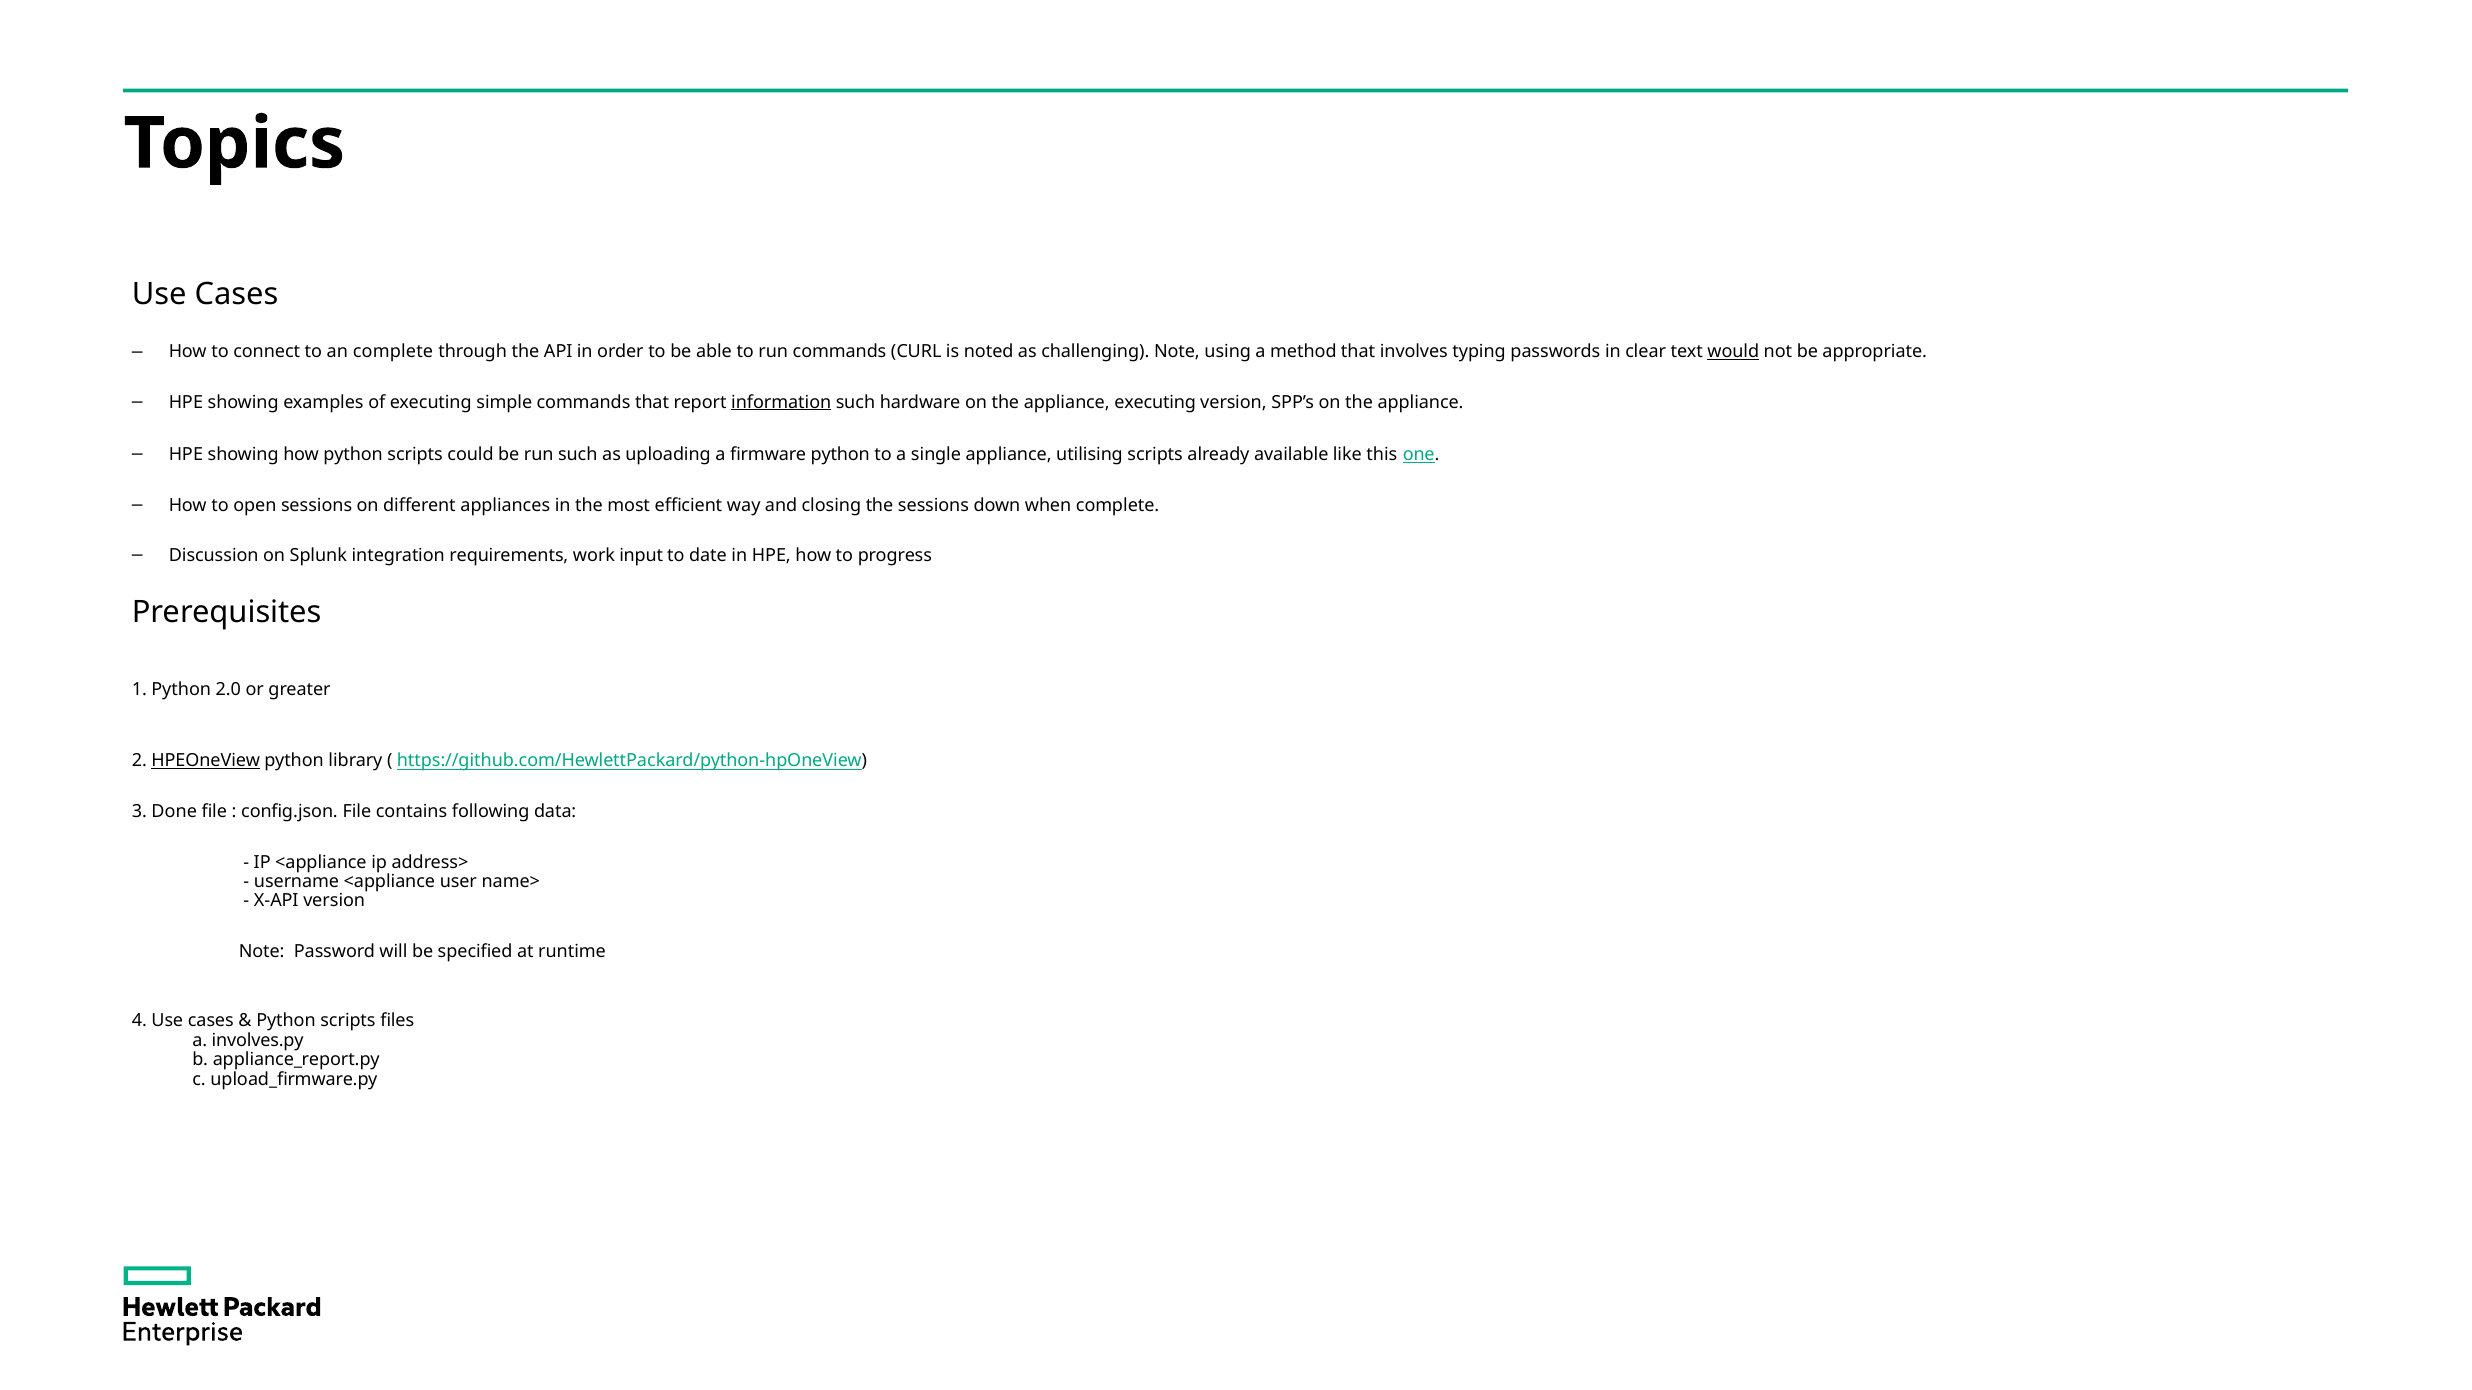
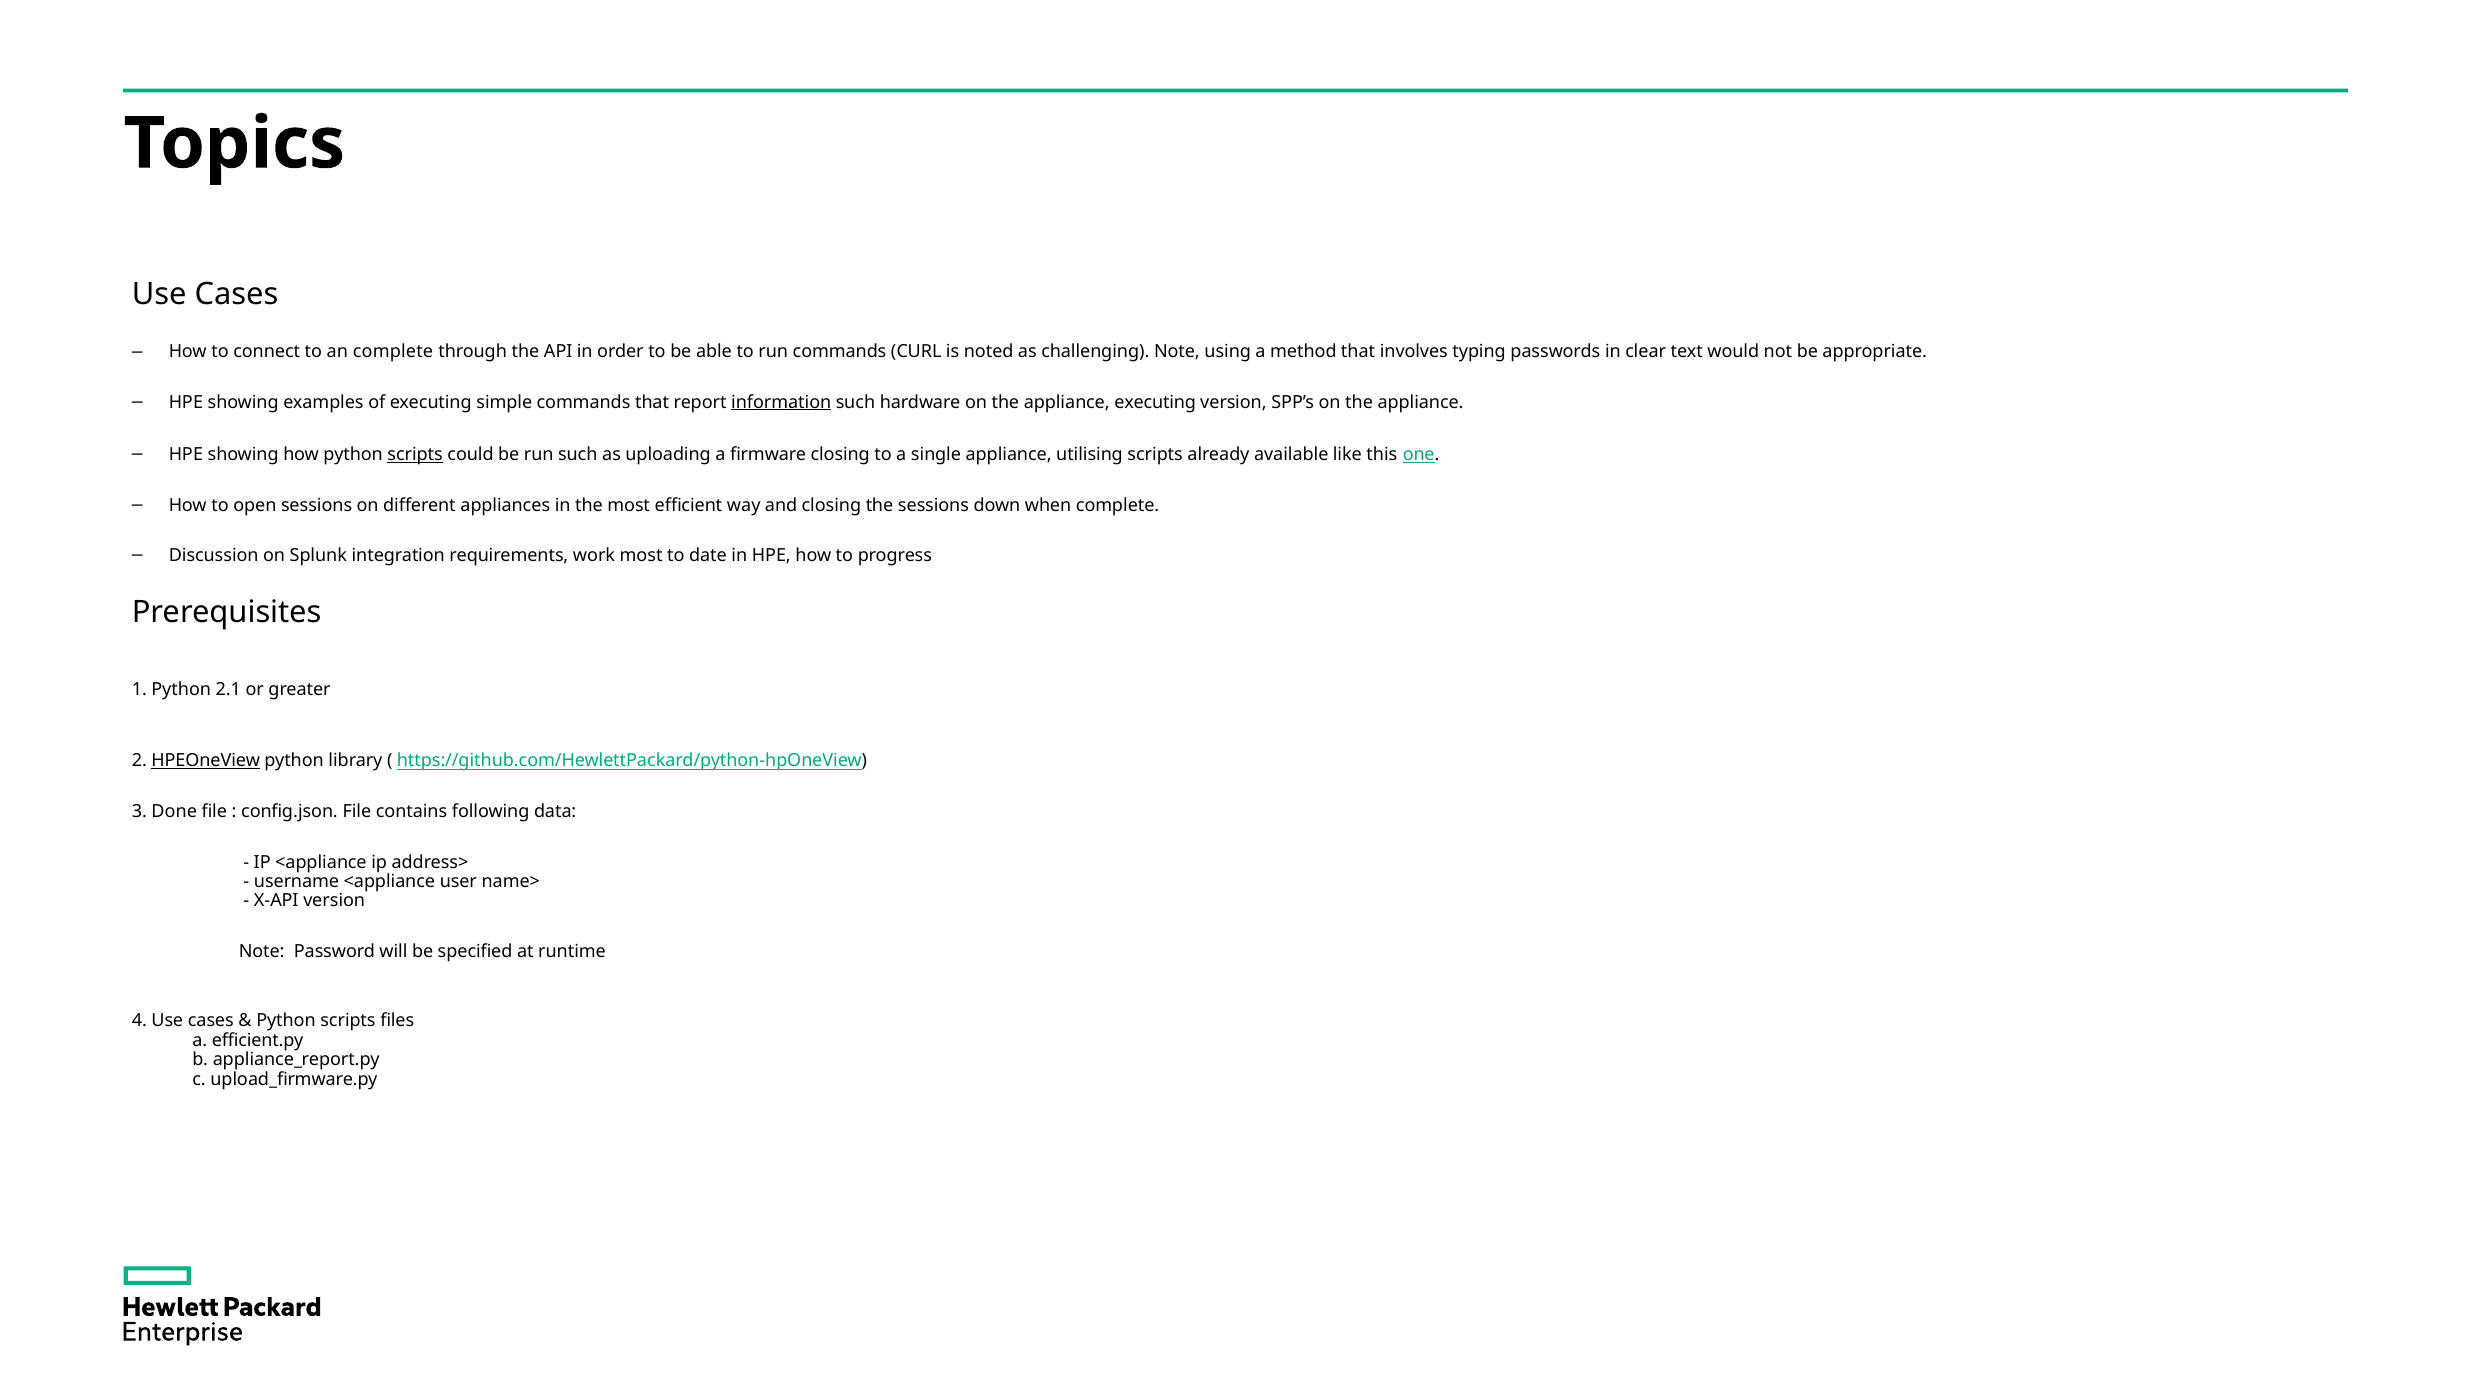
would underline: present -> none (1733, 352)
scripts underline: none -> present (415, 454)
firmware python: python -> closing (840, 454)
work input: input -> most (641, 556)
2.0: 2.0 -> 2.1 (228, 690)
involves.py: involves.py -> efficient.py (258, 1041)
